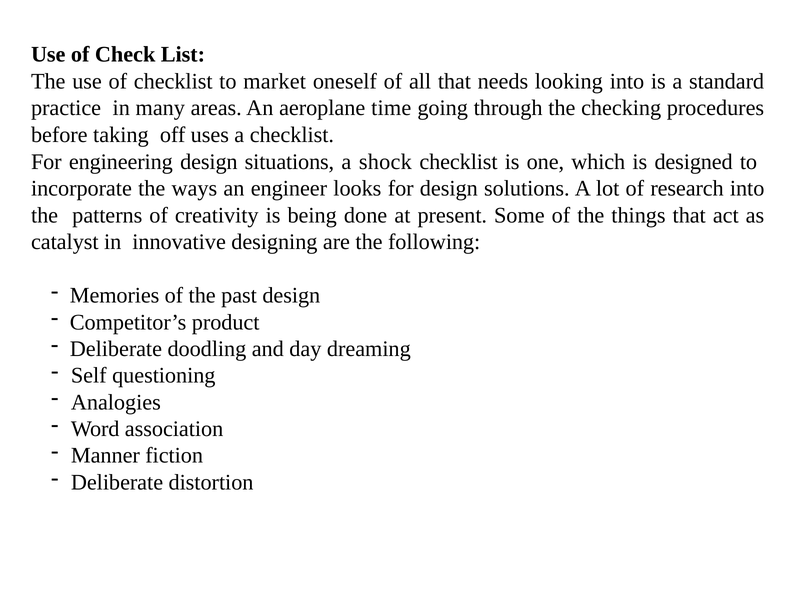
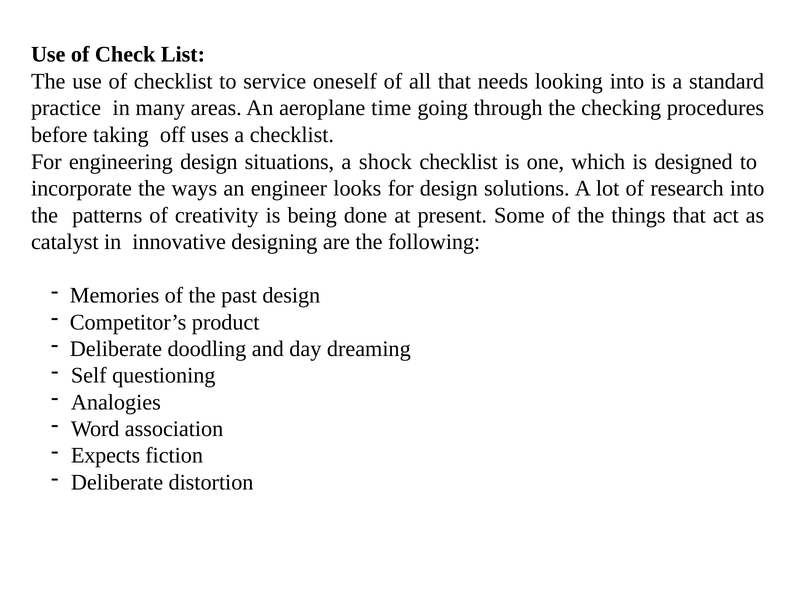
market: market -> service (275, 81)
Manner: Manner -> Expects (105, 456)
